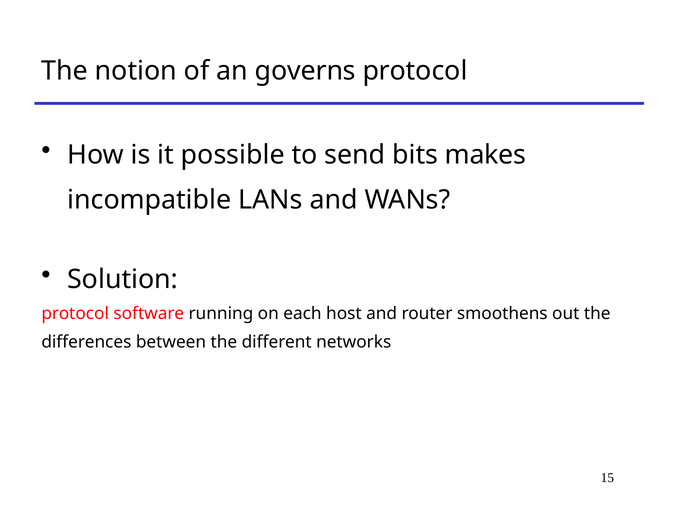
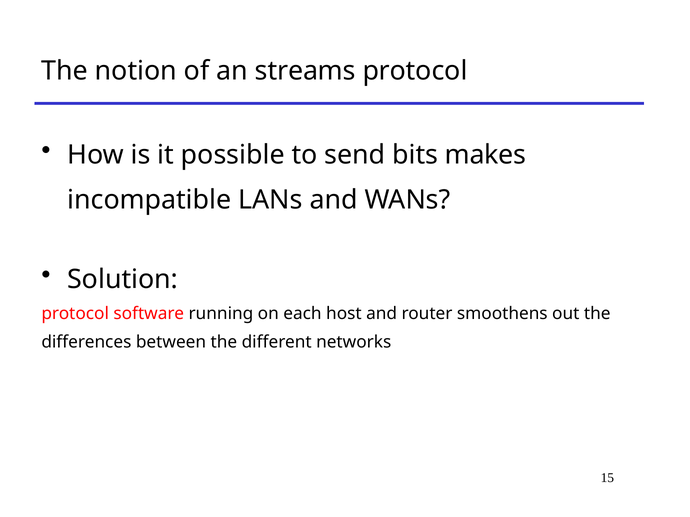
governs: governs -> streams (305, 71)
